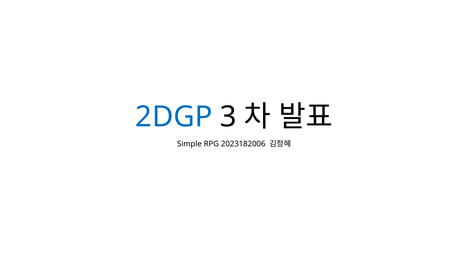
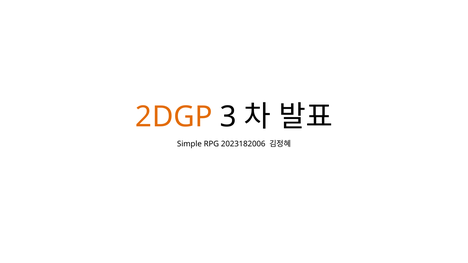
2DGP colour: blue -> orange (174, 117)
